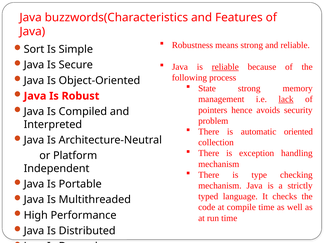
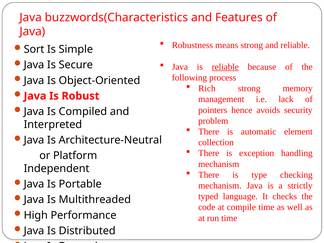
State: State -> Rich (207, 88)
lack underline: present -> none (286, 99)
oriented: oriented -> element (298, 132)
